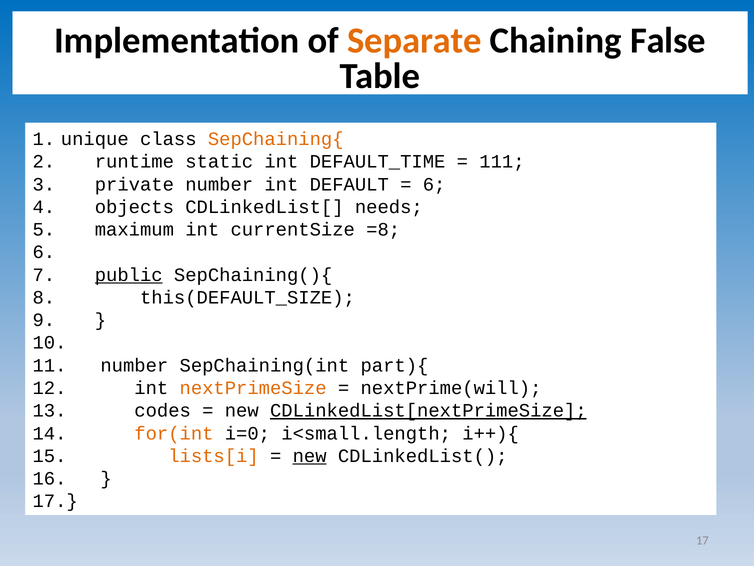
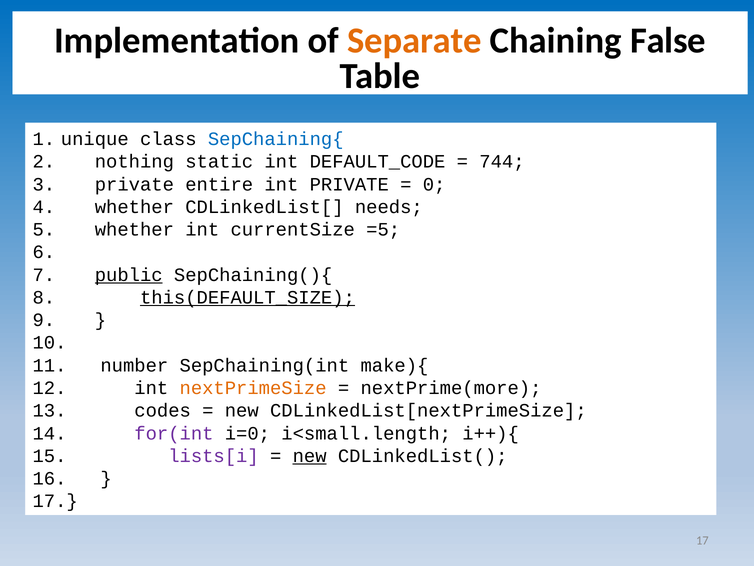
SepChaining{ colour: orange -> blue (276, 139)
runtime: runtime -> nothing (134, 161)
DEFAULT_TIME: DEFAULT_TIME -> DEFAULT_CODE (378, 161)
111: 111 -> 744 (502, 161)
private number: number -> entire (219, 184)
int DEFAULT: DEFAULT -> PRIVATE (349, 184)
6: 6 -> 0 (434, 184)
objects: objects -> whether (134, 207)
maximum: maximum -> whether (134, 229)
=8: =8 -> =5 (383, 229)
this(DEFAULT_SIZE underline: none -> present (247, 297)
part){: part){ -> make){ (394, 365)
nextPrime(will: nextPrime(will -> nextPrime(more (451, 388)
CDLinkedList[nextPrimeSize underline: present -> none (428, 410)
for(int colour: orange -> purple (174, 433)
lists[i colour: orange -> purple (213, 456)
